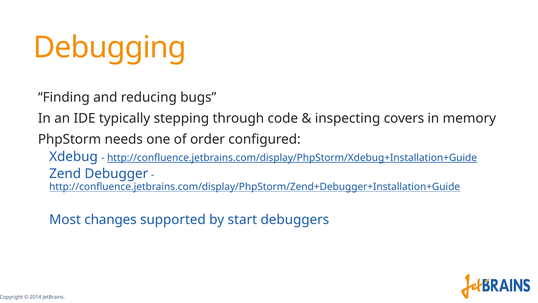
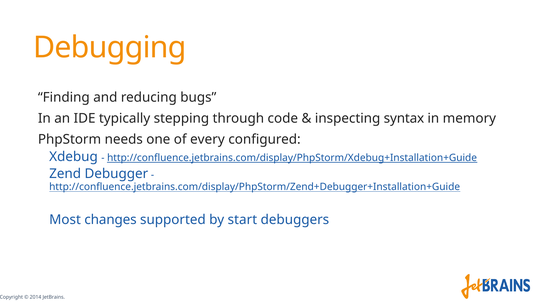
covers: covers -> syntax (404, 118)
order: order -> every (207, 139)
